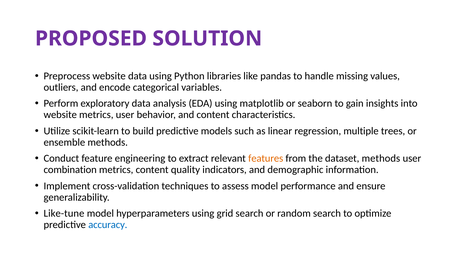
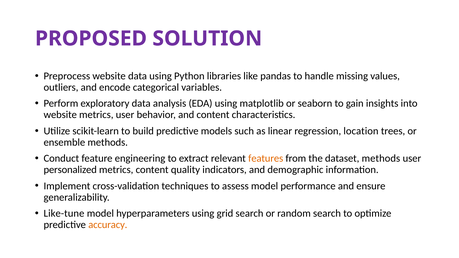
multiple: multiple -> location (361, 131)
combination: combination -> personalized (70, 170)
accuracy colour: blue -> orange (108, 225)
